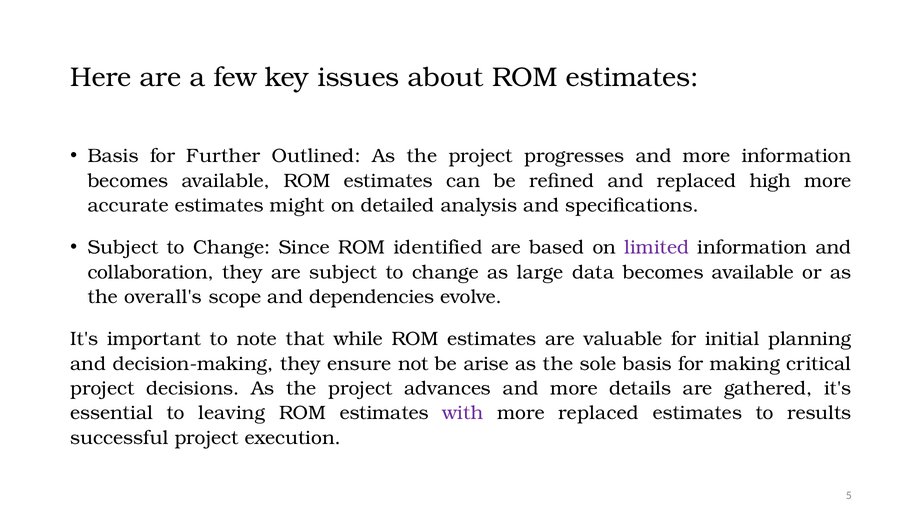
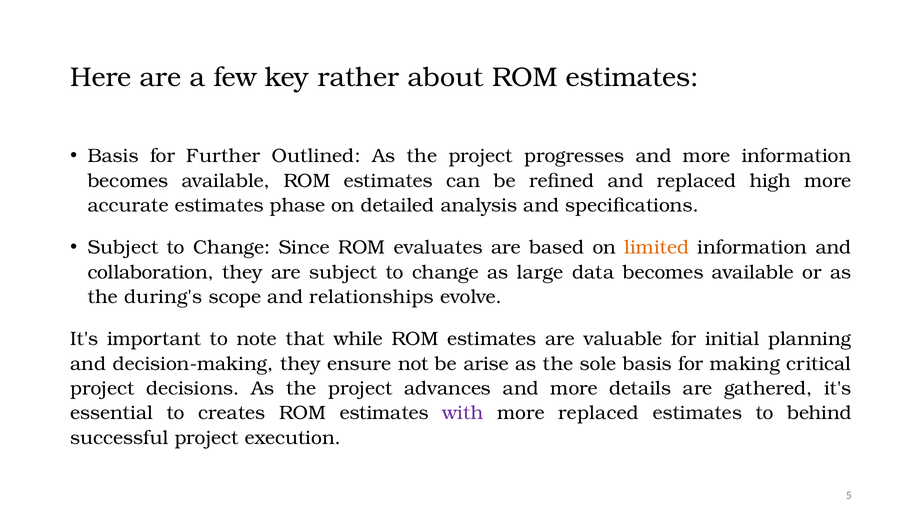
issues: issues -> rather (358, 78)
might: might -> phase (297, 205)
identified: identified -> evaluates (438, 247)
limited colour: purple -> orange (657, 247)
overall's: overall's -> during's (163, 297)
dependencies: dependencies -> relationships (372, 297)
leaving: leaving -> creates (232, 413)
results: results -> behind (819, 413)
